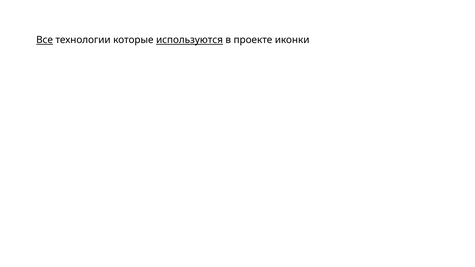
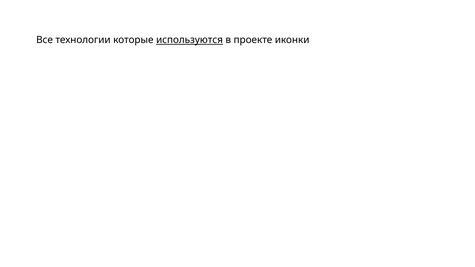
Все underline: present -> none (45, 40)
